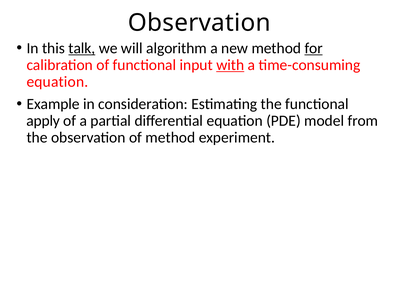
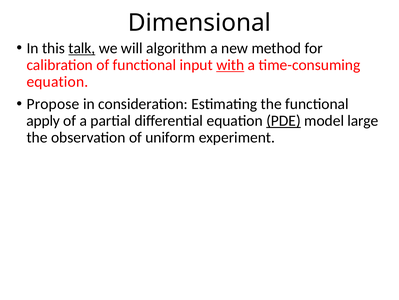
Observation: Observation -> Dimensional (199, 23)
for underline: present -> none (314, 48)
Example: Example -> Propose (53, 104)
PDE underline: none -> present (283, 121)
from: from -> large (363, 121)
of method: method -> uniform (170, 137)
